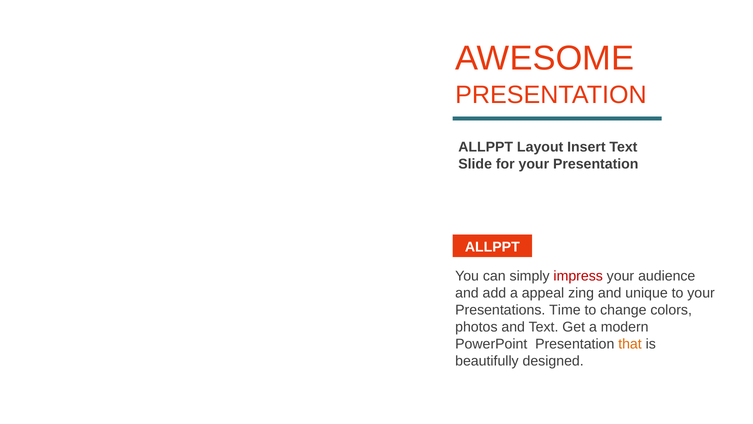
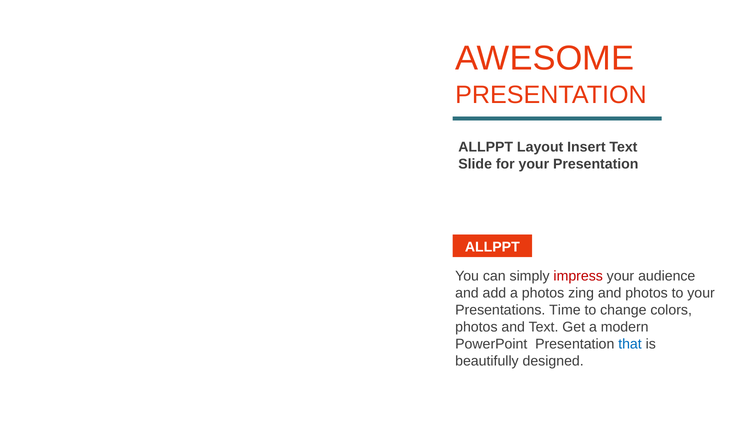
a appeal: appeal -> photos (543, 293)
and unique: unique -> photos (647, 293)
that colour: orange -> blue (630, 344)
